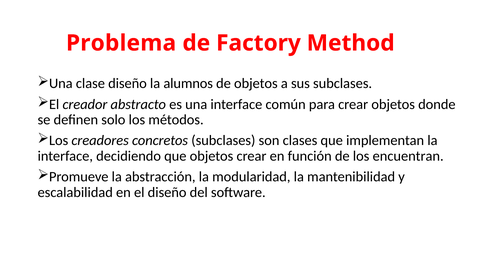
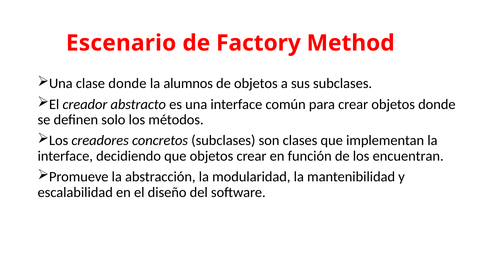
Problema: Problema -> Escenario (121, 43)
clase diseño: diseño -> donde (127, 83)
